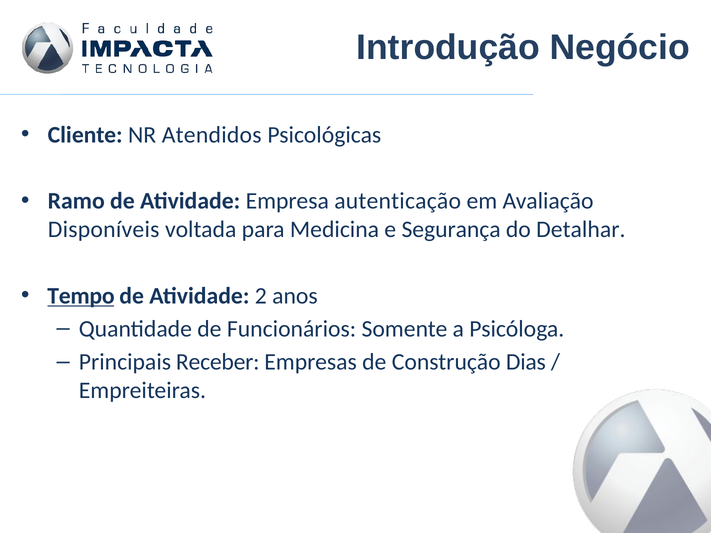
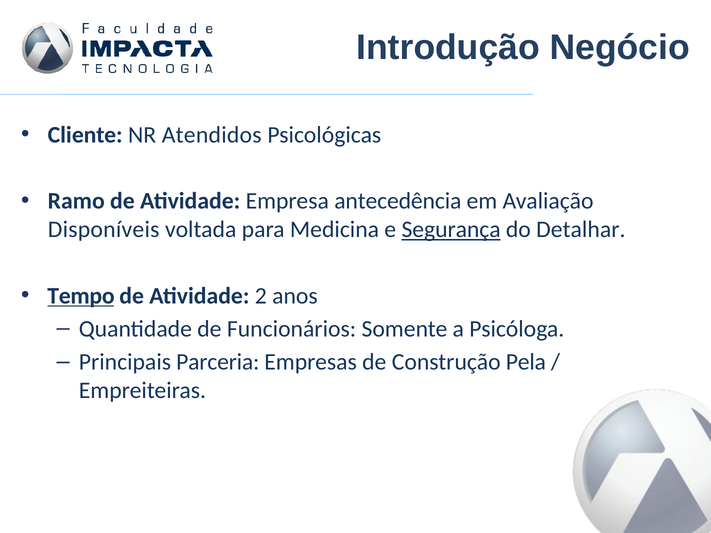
autenticação: autenticação -> antecedência (398, 201)
Segurança underline: none -> present (451, 230)
Receber: Receber -> Parceria (218, 362)
Dias: Dias -> Pela (526, 362)
